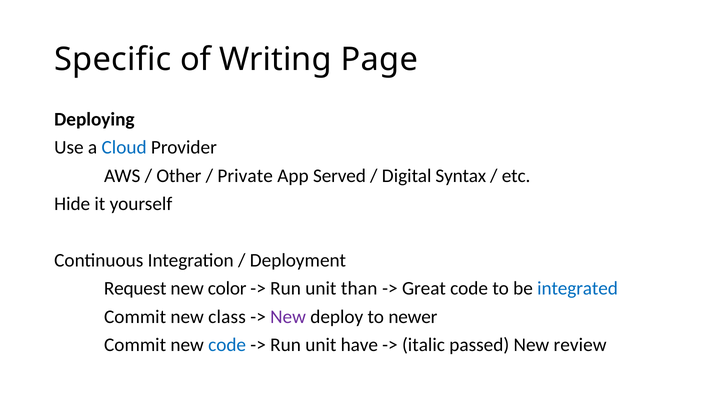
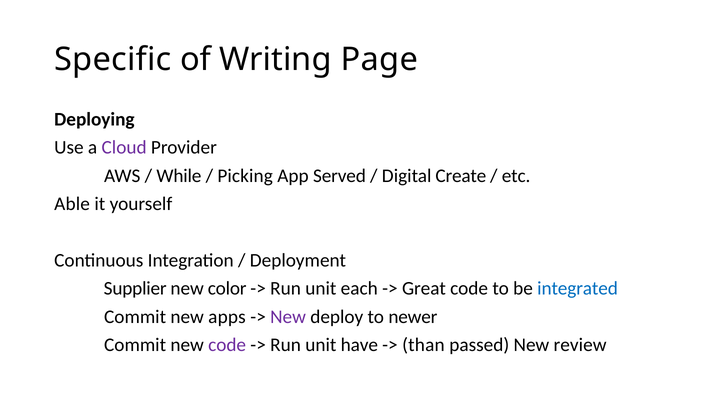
Cloud colour: blue -> purple (124, 148)
Other: Other -> While (179, 176)
Private: Private -> Picking (245, 176)
Syntax: Syntax -> Create (461, 176)
Hide: Hide -> Able (72, 204)
Request: Request -> Supplier (135, 289)
than: than -> each (359, 289)
class: class -> apps (227, 317)
code colour: blue -> purple (227, 345)
italic: italic -> than (423, 345)
